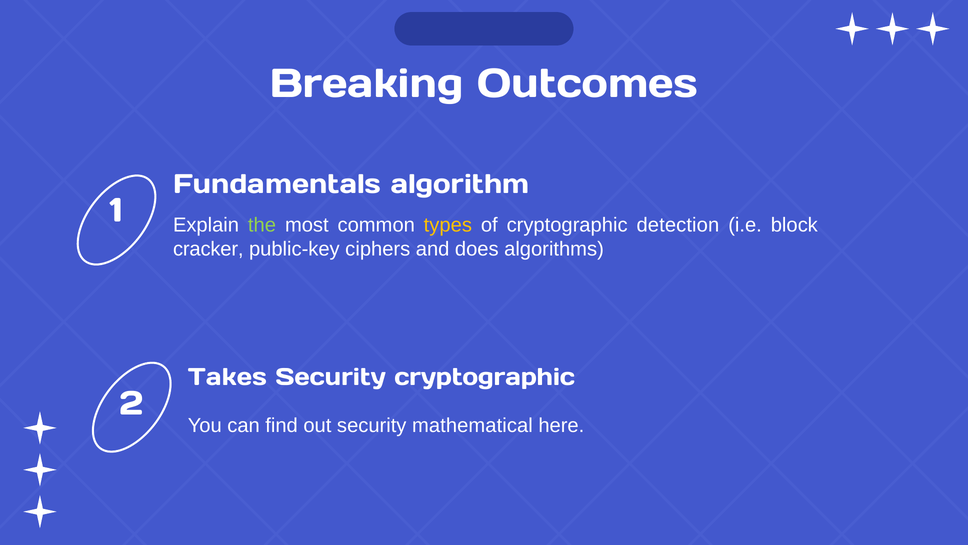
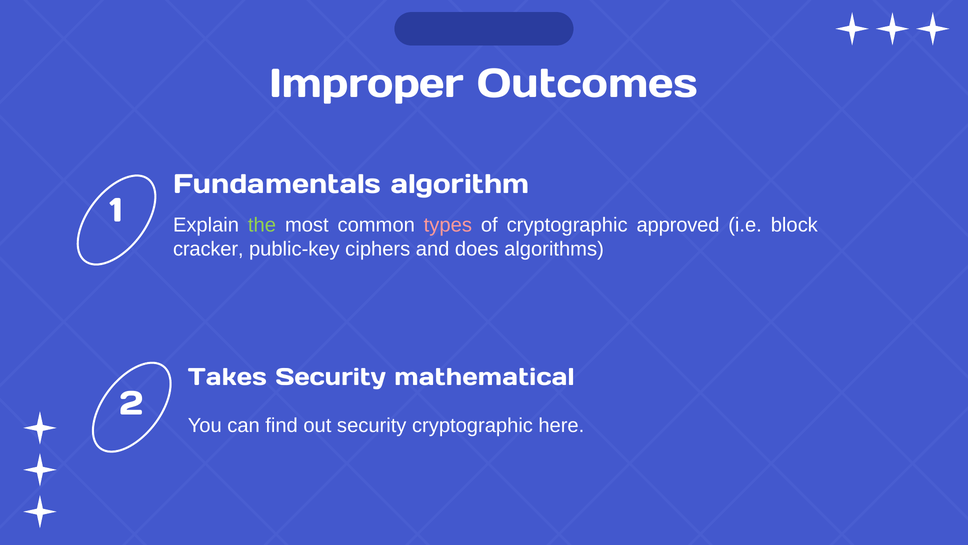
Breaking: Breaking -> Improper (367, 84)
types colour: yellow -> pink (448, 225)
detection: detection -> approved (678, 225)
Security cryptographic: cryptographic -> mathematical (484, 377)
security mathematical: mathematical -> cryptographic (472, 425)
